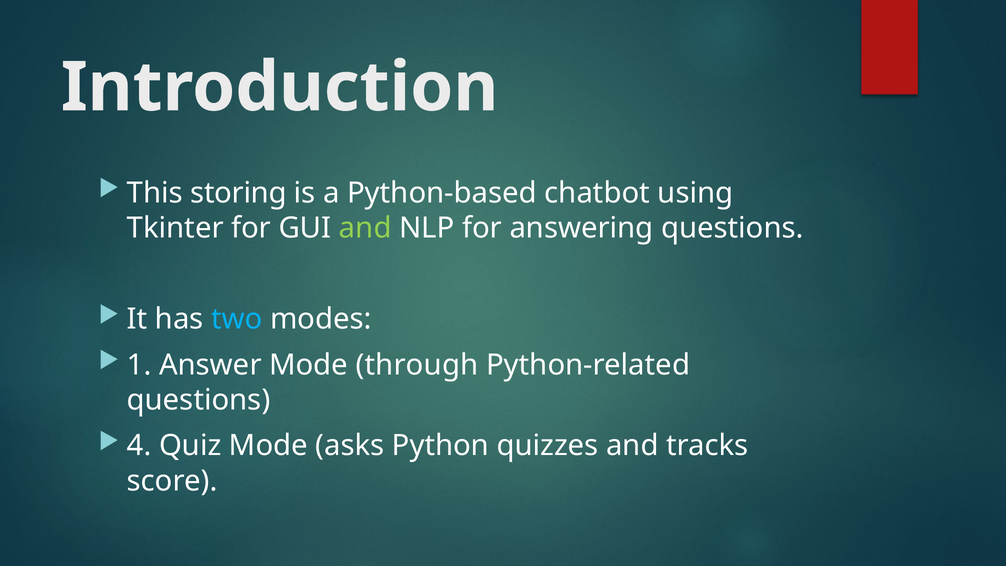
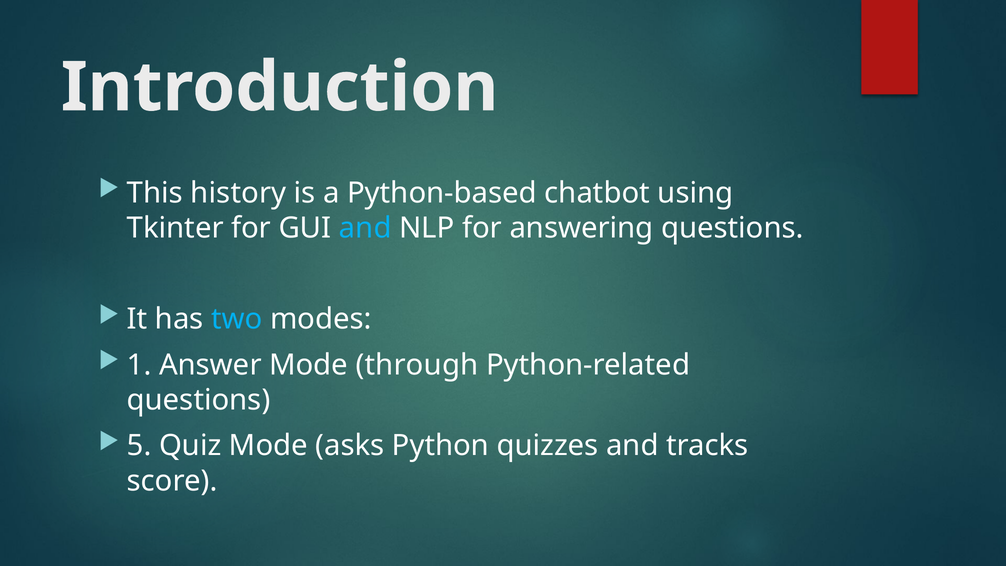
storing: storing -> history (238, 193)
and colour: light green -> light blue (365, 228)
4: 4 -> 5 (139, 446)
